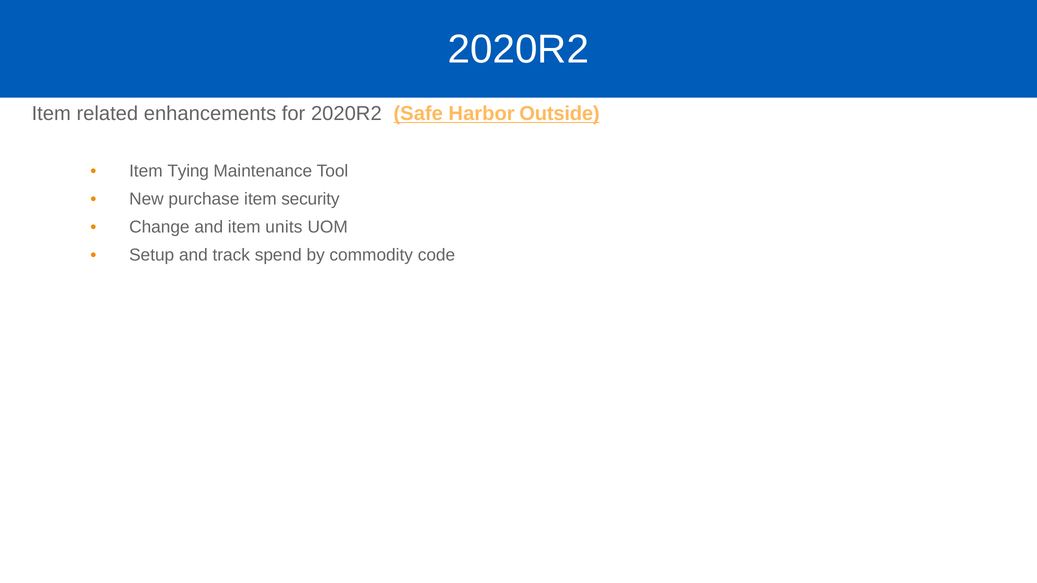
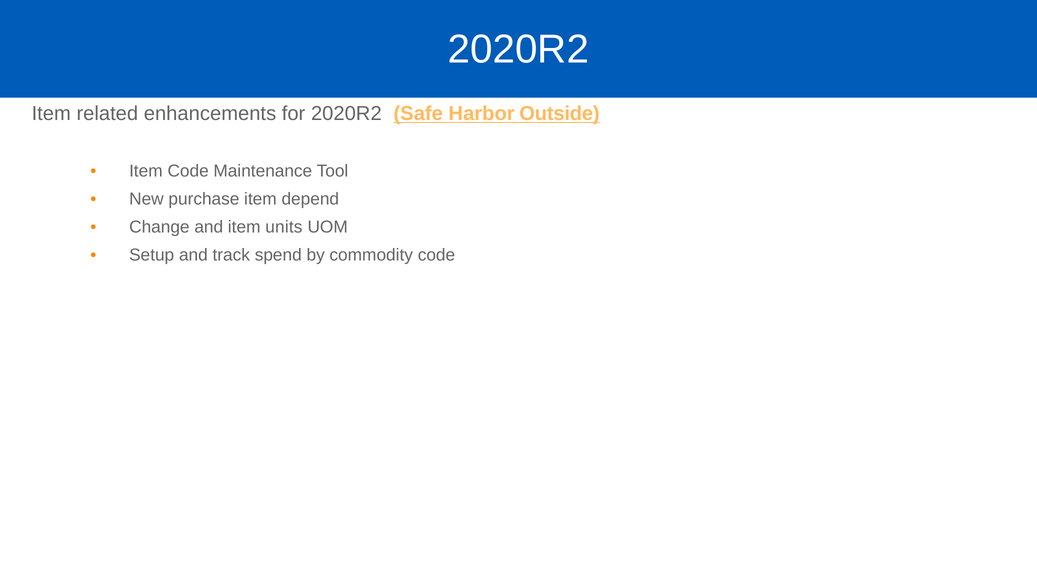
Item Tying: Tying -> Code (188, 171)
security: security -> depend (310, 199)
